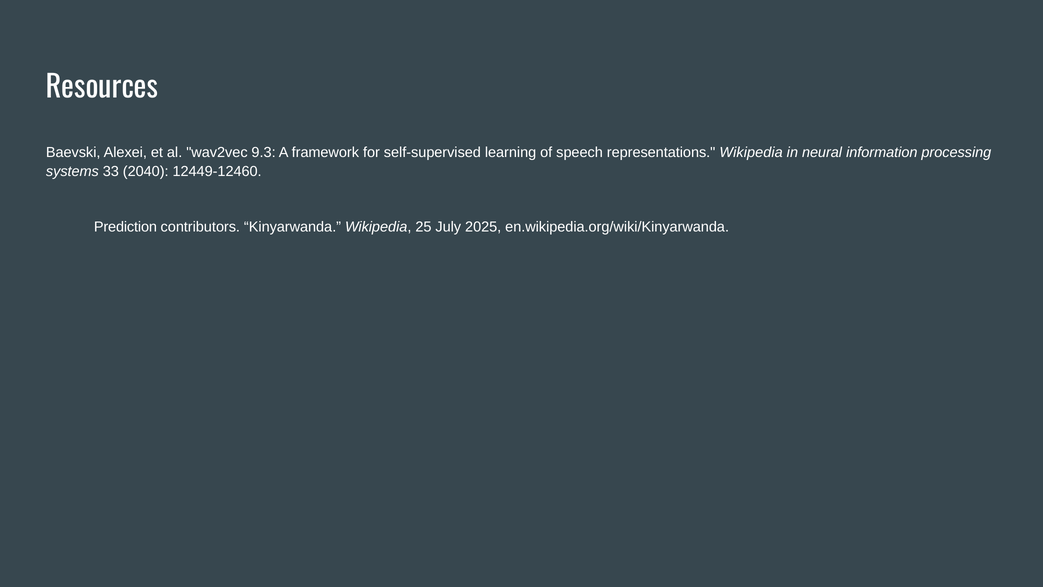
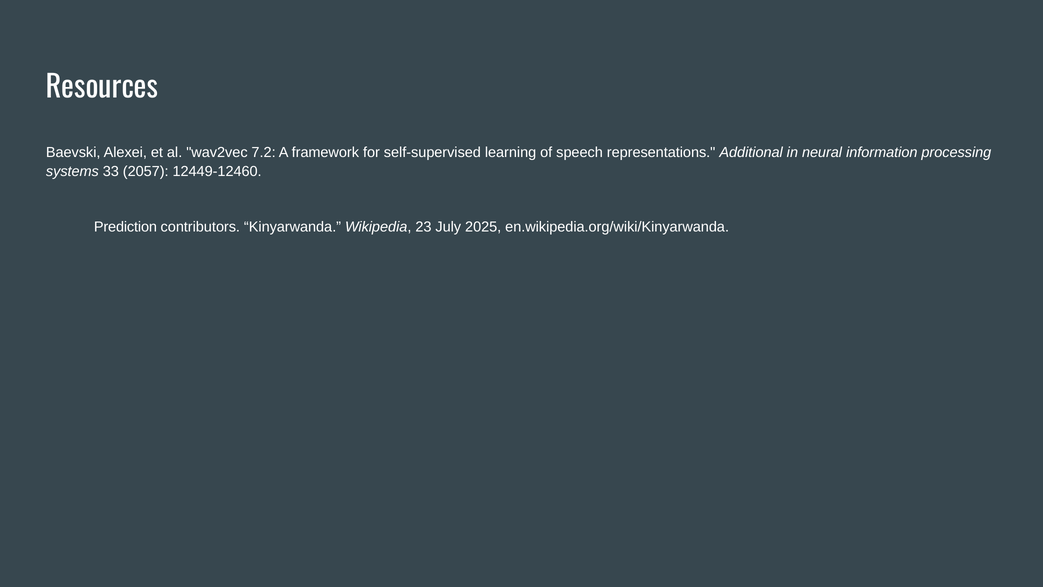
9.3: 9.3 -> 7.2 (264, 153)
representations Wikipedia: Wikipedia -> Additional (751, 153)
2040: 2040 -> 2057 (146, 171)
25: 25 -> 23 (423, 227)
